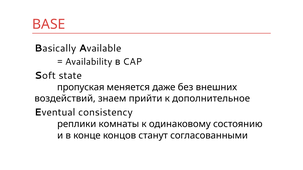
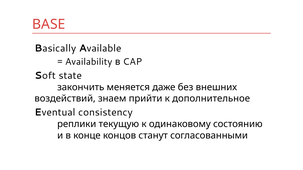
пропуская: пропуская -> закончить (81, 87)
комнаты: комнаты -> текущую (119, 124)
